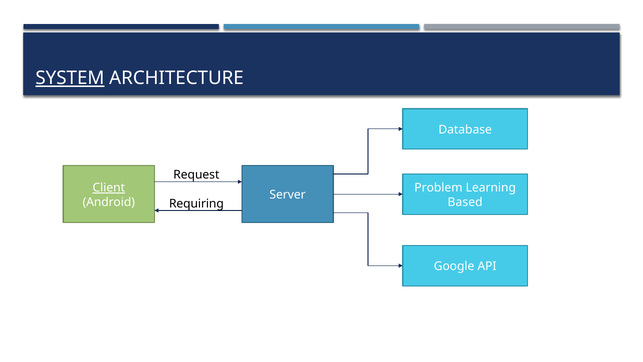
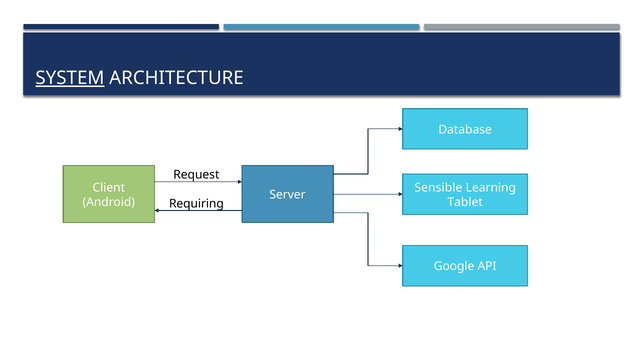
Client underline: present -> none (109, 188)
Problem: Problem -> Sensible (438, 188)
Based: Based -> Tablet (465, 202)
